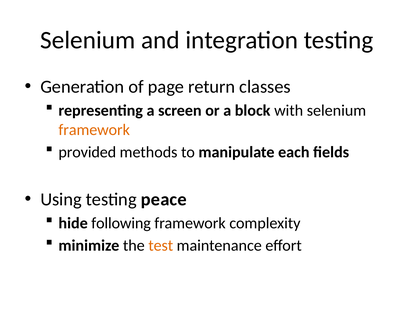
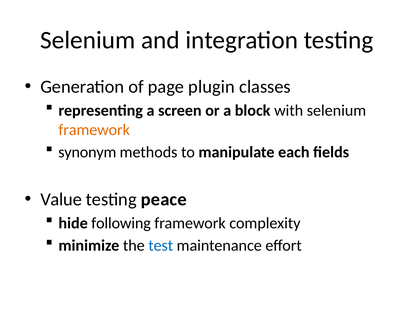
return: return -> plugin (212, 87)
provided: provided -> synonym (87, 153)
Using: Using -> Value (61, 200)
test colour: orange -> blue (161, 246)
